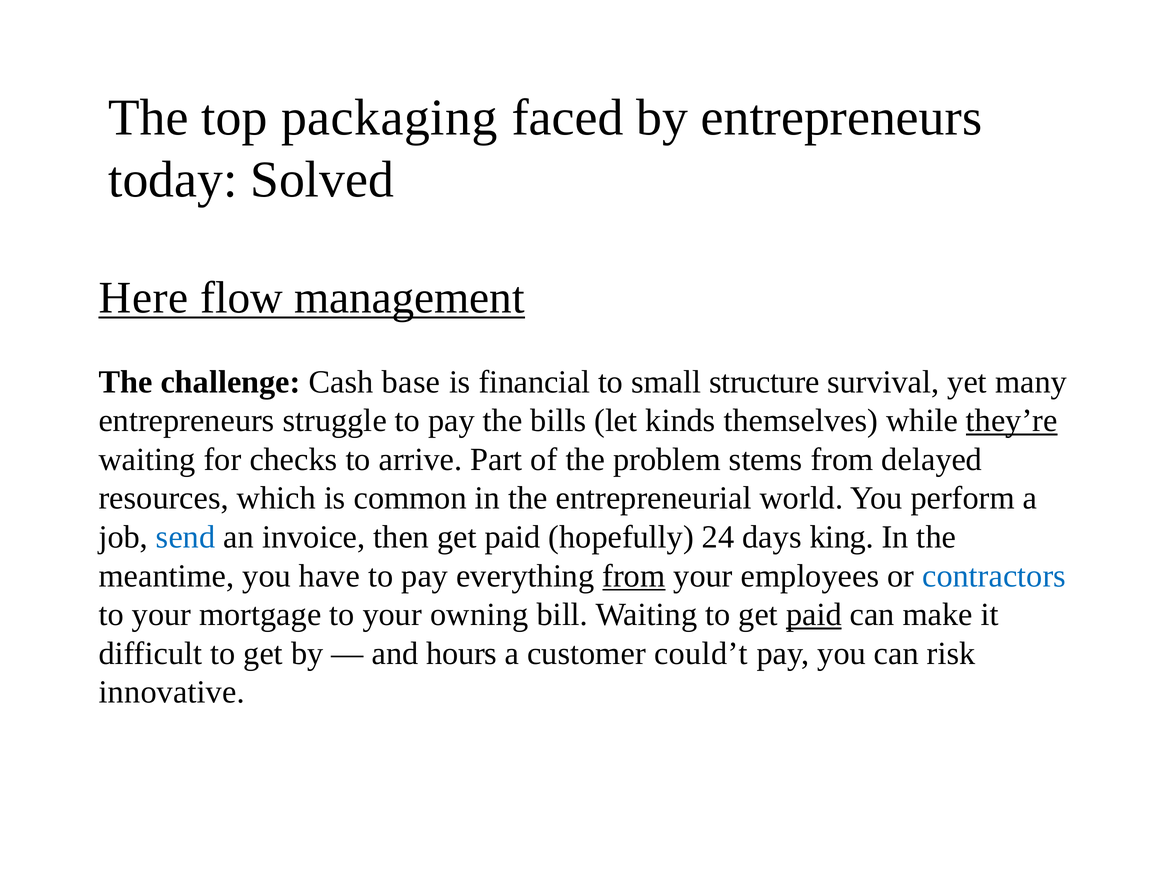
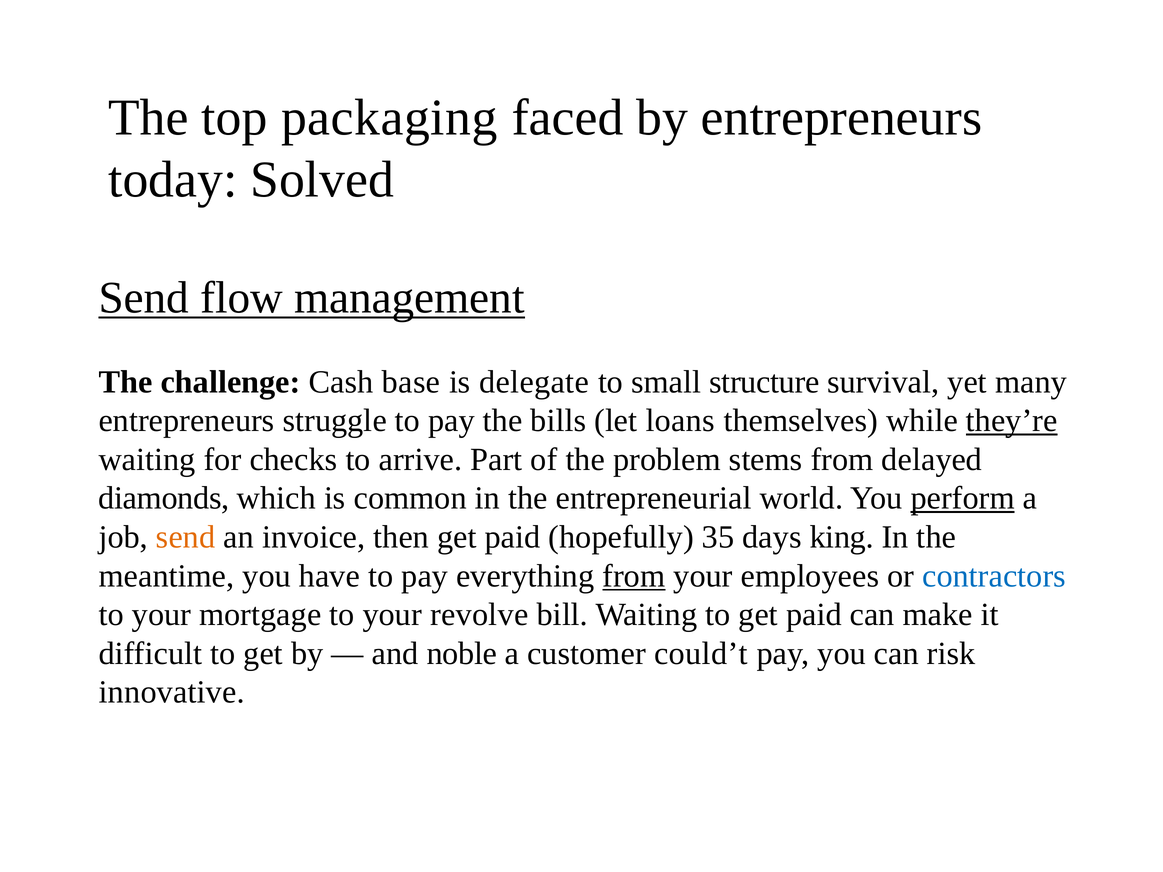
Here: Here -> Send (144, 298)
financial: financial -> delegate (534, 382)
kinds: kinds -> loans (680, 421)
resources: resources -> diamonds (164, 498)
perform underline: none -> present (963, 498)
send colour: blue -> orange (186, 537)
24: 24 -> 35 (718, 537)
owning: owning -> revolve (479, 615)
paid underline: present -> none (814, 615)
hours: hours -> noble (462, 654)
